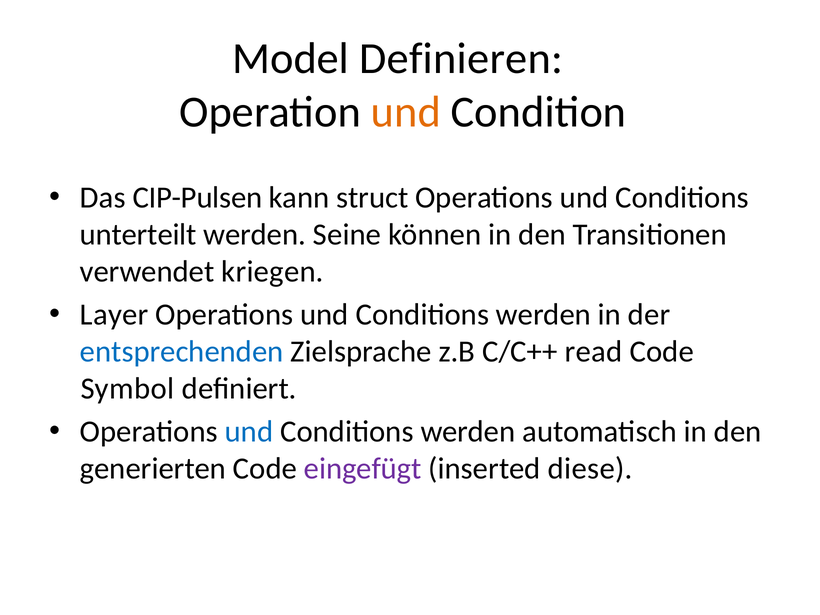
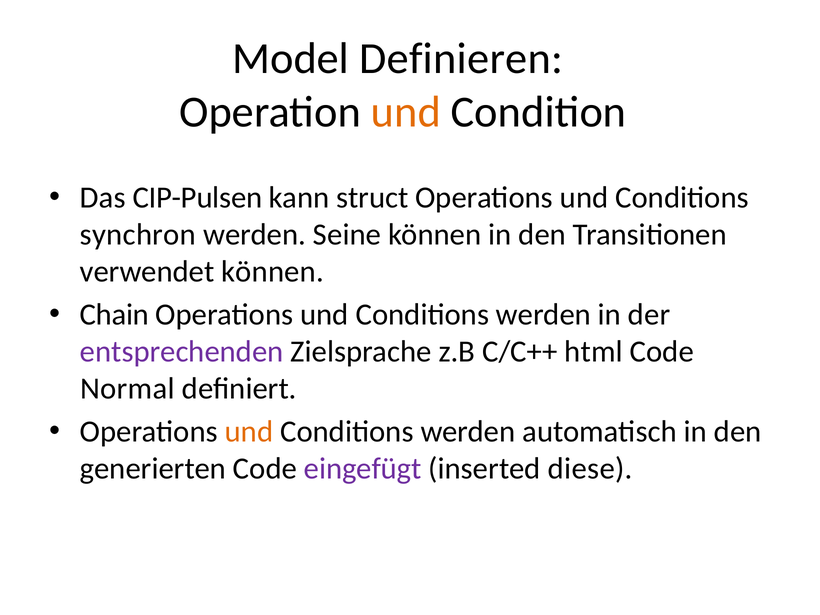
unterteilt: unterteilt -> synchron (138, 234)
verwendet kriegen: kriegen -> können (273, 271)
Layer: Layer -> Chain (114, 315)
entsprechenden colour: blue -> purple (182, 351)
read: read -> html (594, 351)
Symbol: Symbol -> Normal (127, 388)
und colour: blue -> orange (249, 431)
